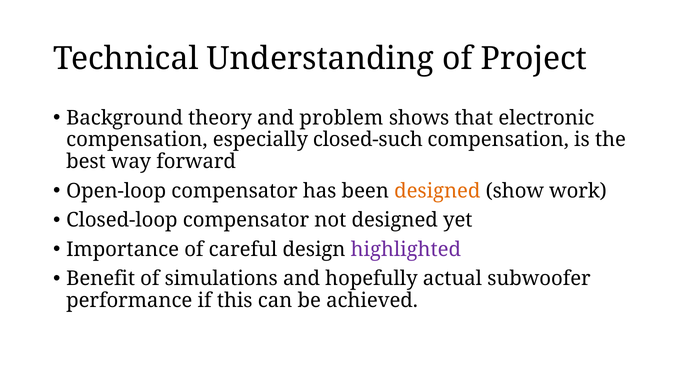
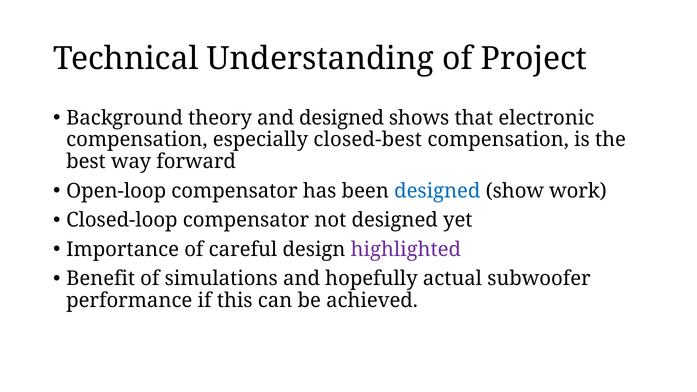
and problem: problem -> designed (342, 118)
closed-such: closed-such -> closed-best (368, 140)
designed colour: orange -> blue (437, 191)
